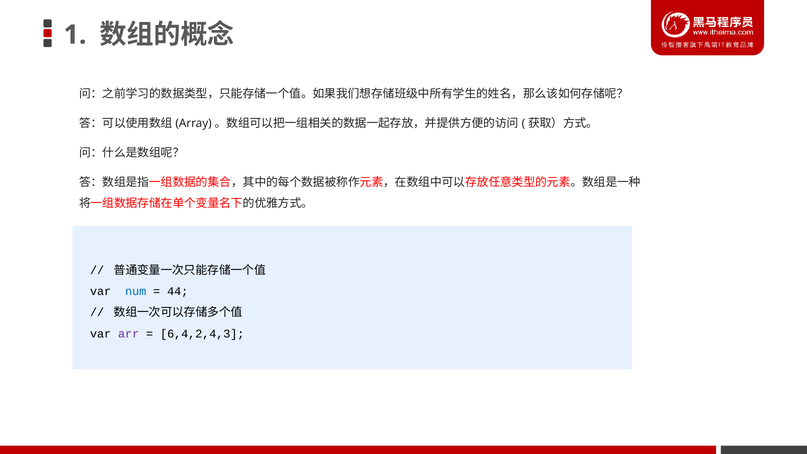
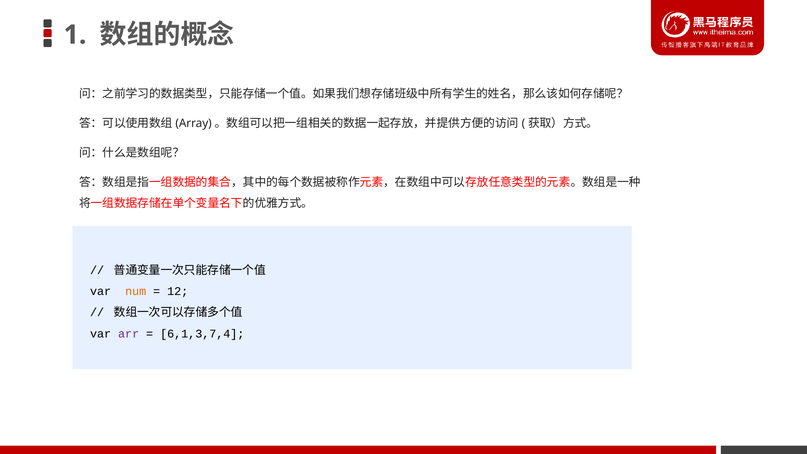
num colour: blue -> orange (136, 291)
44: 44 -> 12 (178, 291)
6,4,2,4,3: 6,4,2,4,3 -> 6,1,3,7,4 (202, 334)
